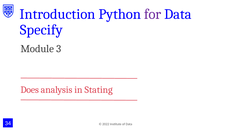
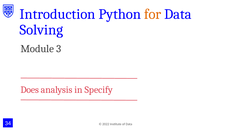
for colour: purple -> orange (153, 14)
Specify: Specify -> Solving (41, 30)
Stating: Stating -> Specify (99, 90)
